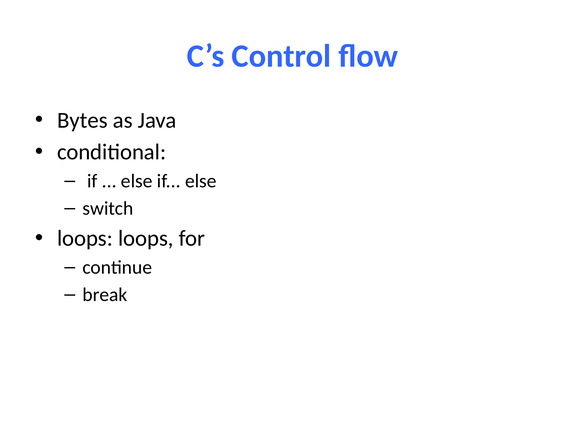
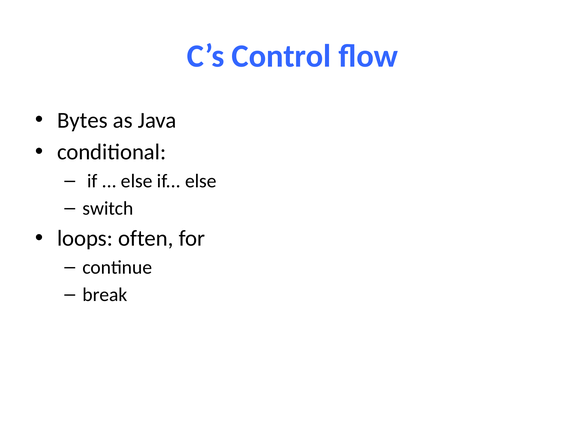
loops loops: loops -> often (146, 239)
